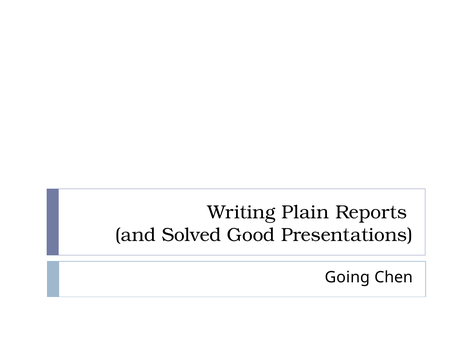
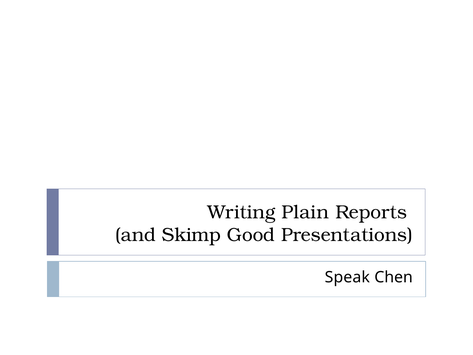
Solved: Solved -> Skimp (191, 235)
Going: Going -> Speak (347, 277)
